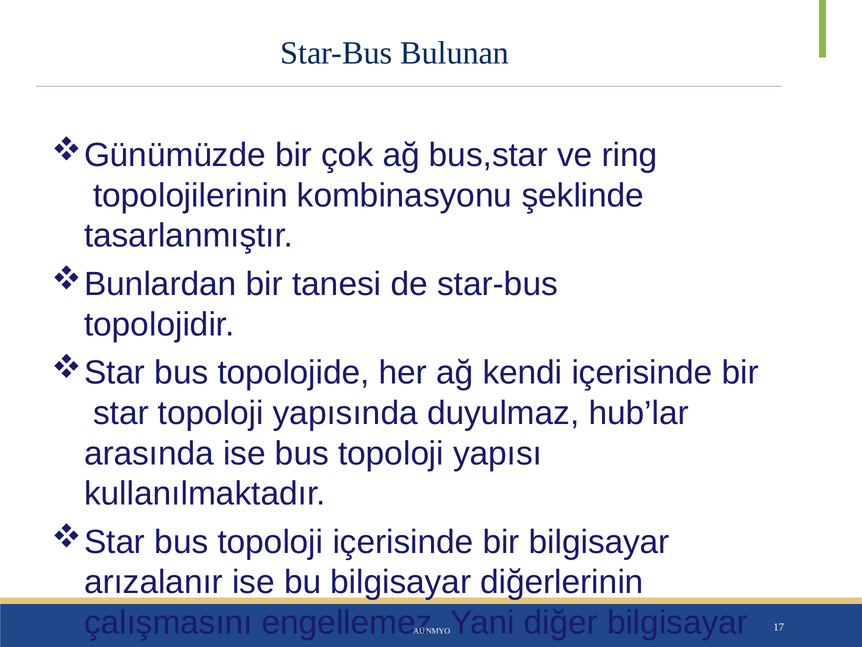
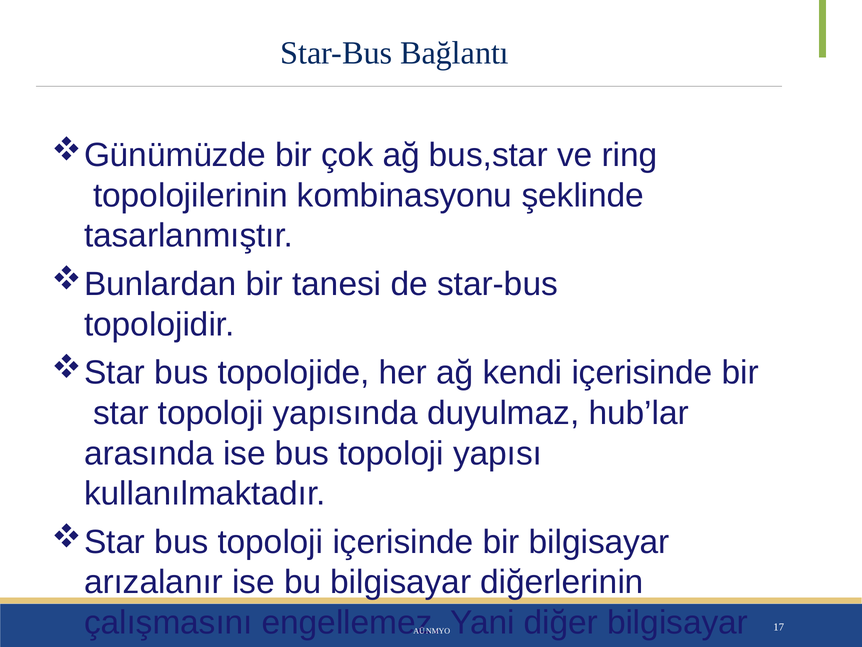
Bulunan: Bulunan -> Bağlantı (455, 53)
